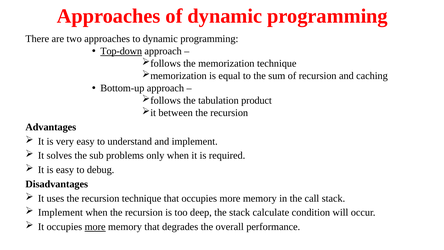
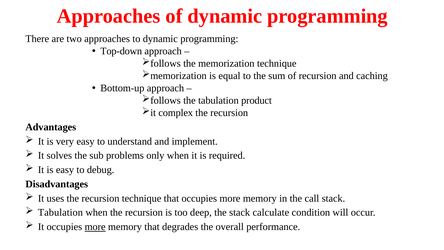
Top-down underline: present -> none (121, 51)
between: between -> complex (176, 113)
Implement: Implement -> Tabulation (60, 212)
